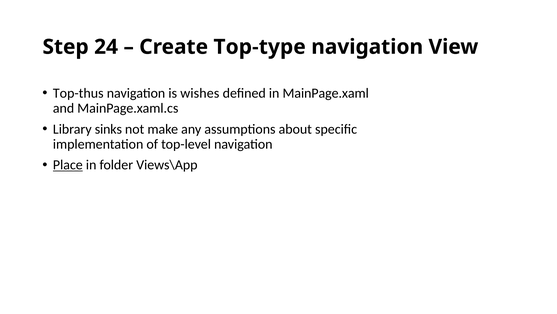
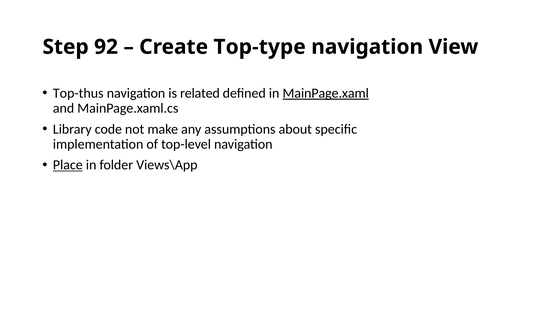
24: 24 -> 92 (106, 47)
wishes: wishes -> related (200, 93)
MainPage.xaml underline: none -> present (326, 93)
sinks: sinks -> code (108, 129)
